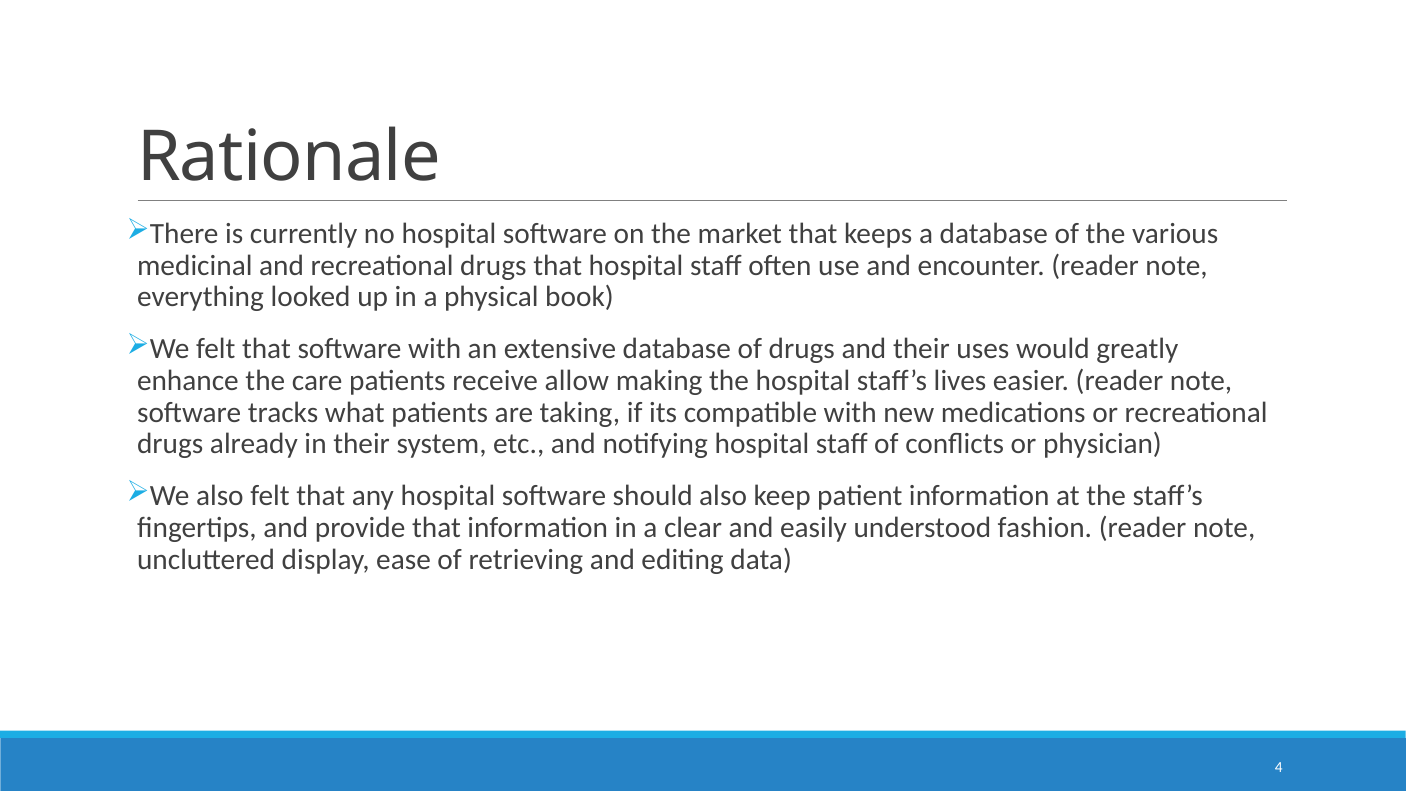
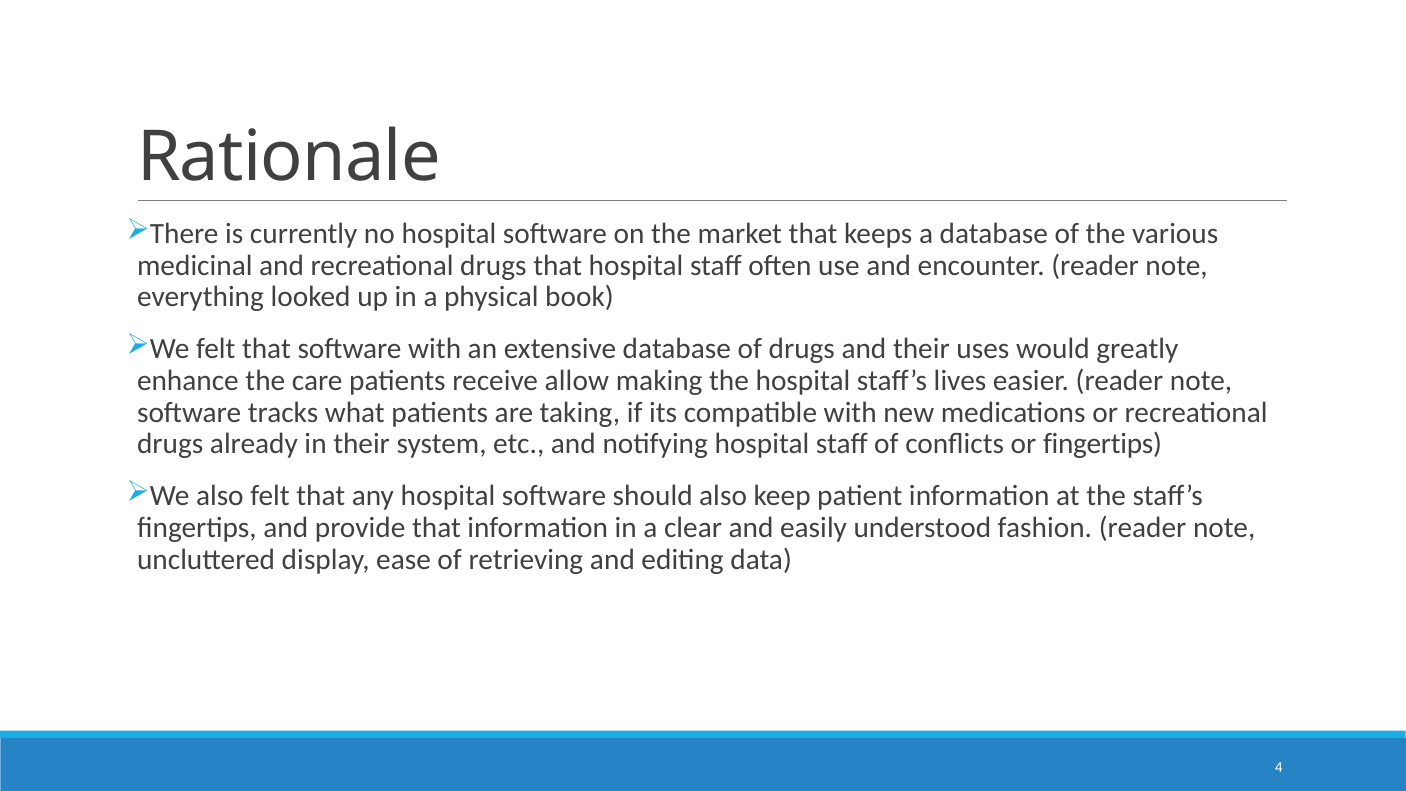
or physician: physician -> fingertips (1102, 444)
